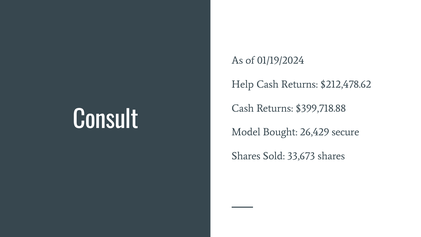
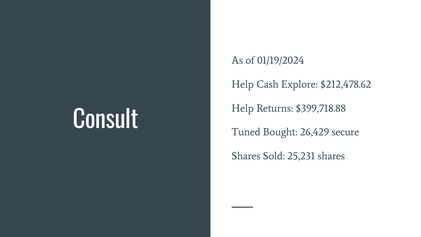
Returns: Returns -> Explore (299, 84)
Cash: Cash -> Help (243, 108)
Model: Model -> Tuned (246, 132)
33,673: 33,673 -> 25,231 (301, 156)
